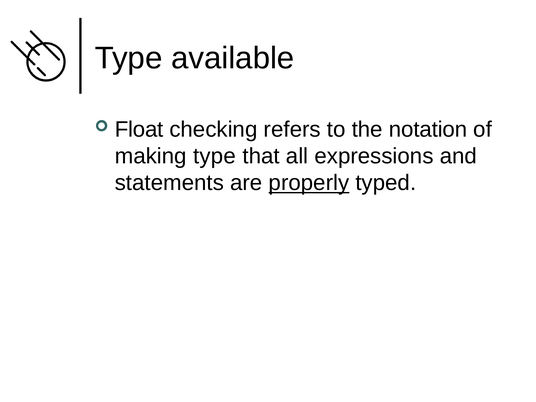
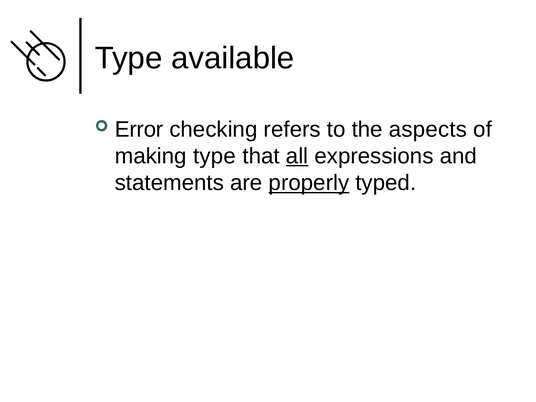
Float: Float -> Error (139, 129)
notation: notation -> aspects (428, 129)
all underline: none -> present (297, 156)
